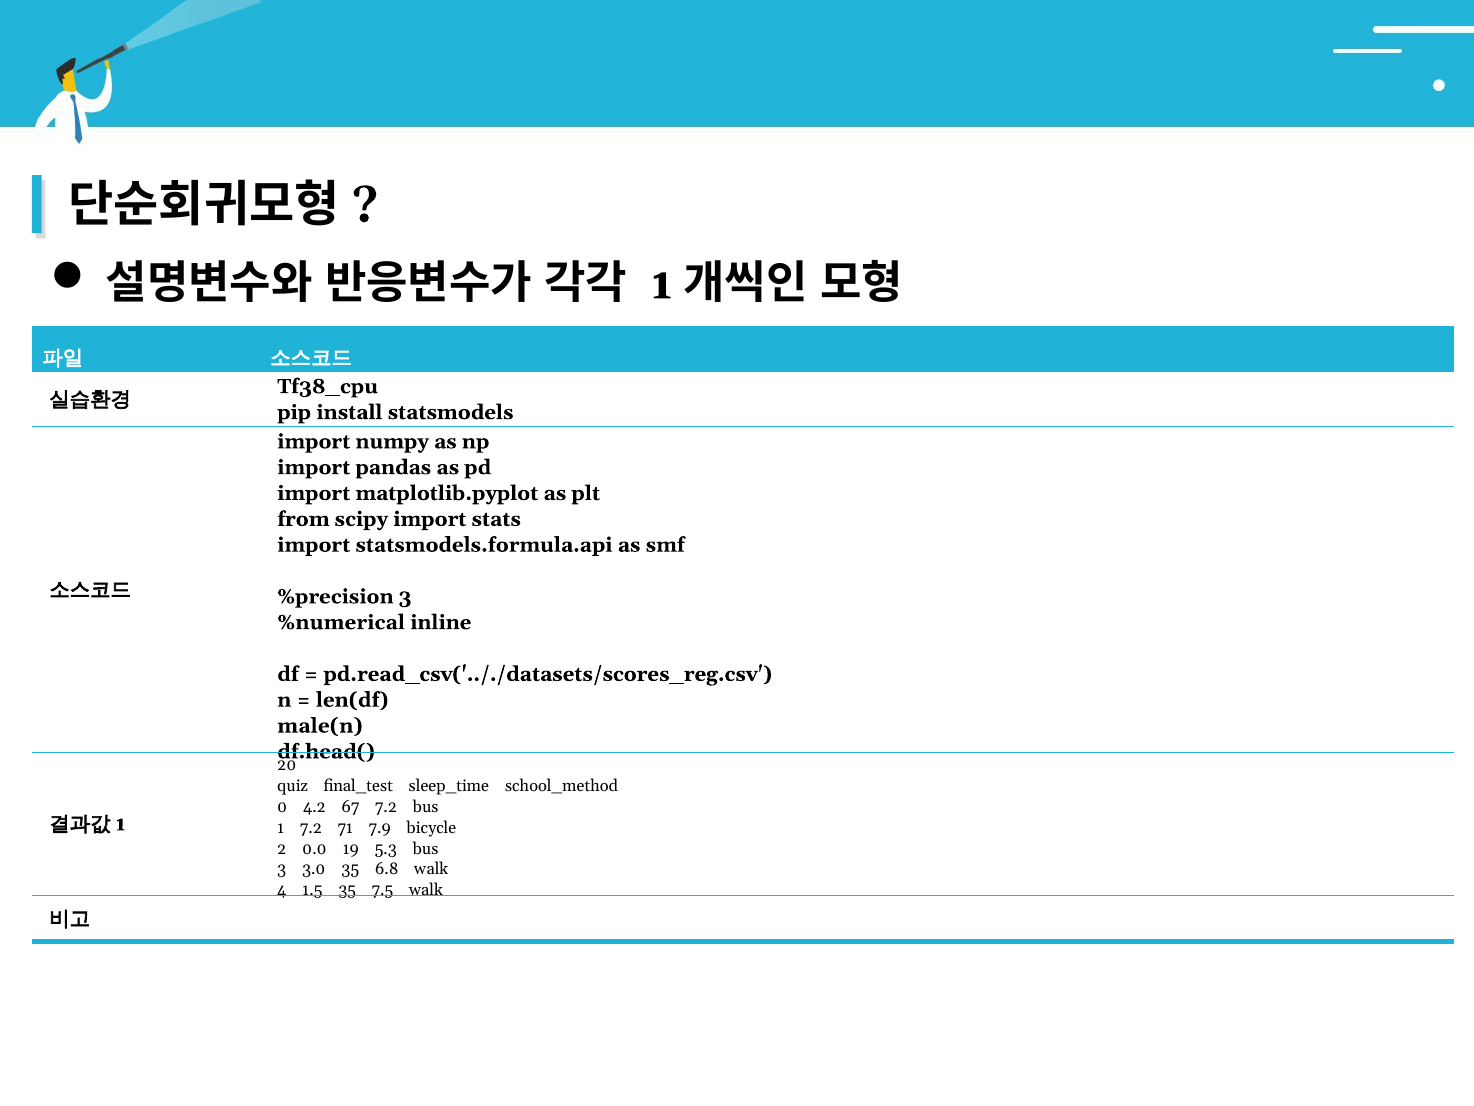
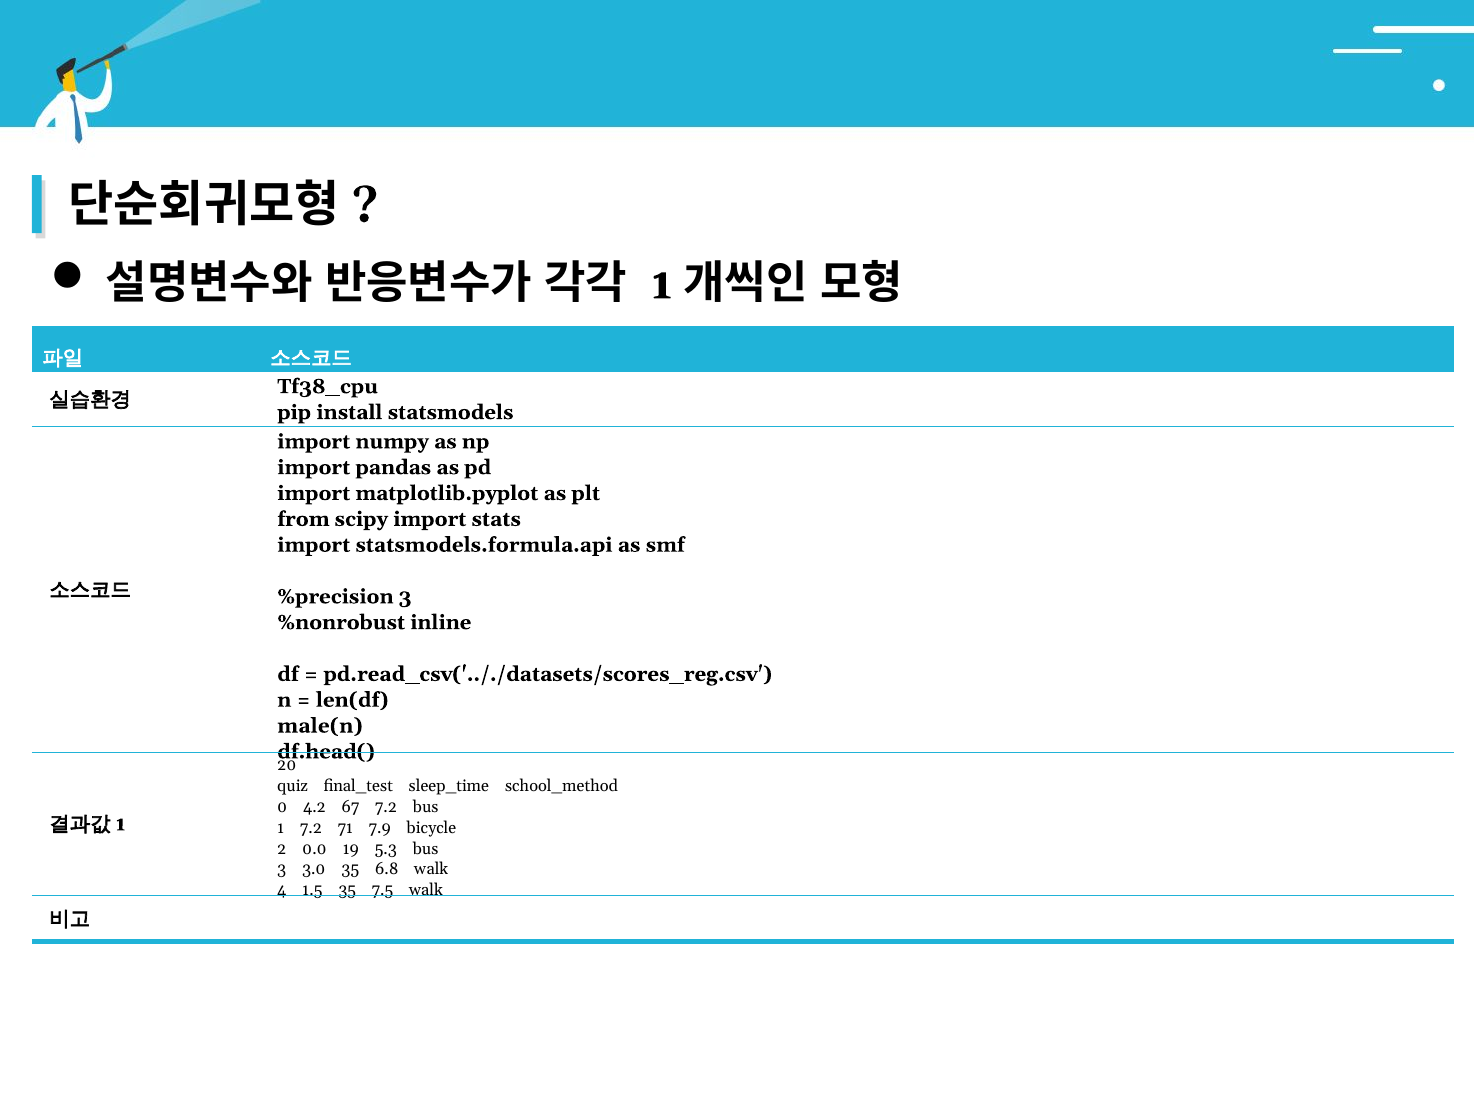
%numerical: %numerical -> %nonrobust (341, 622)
